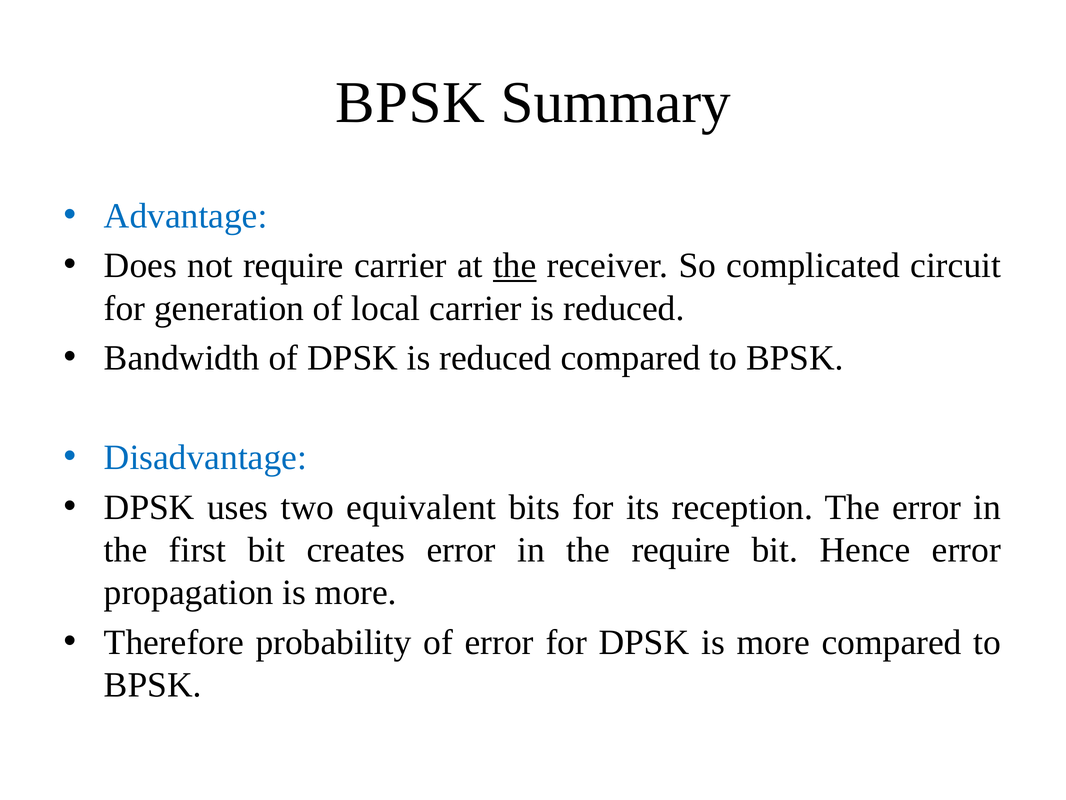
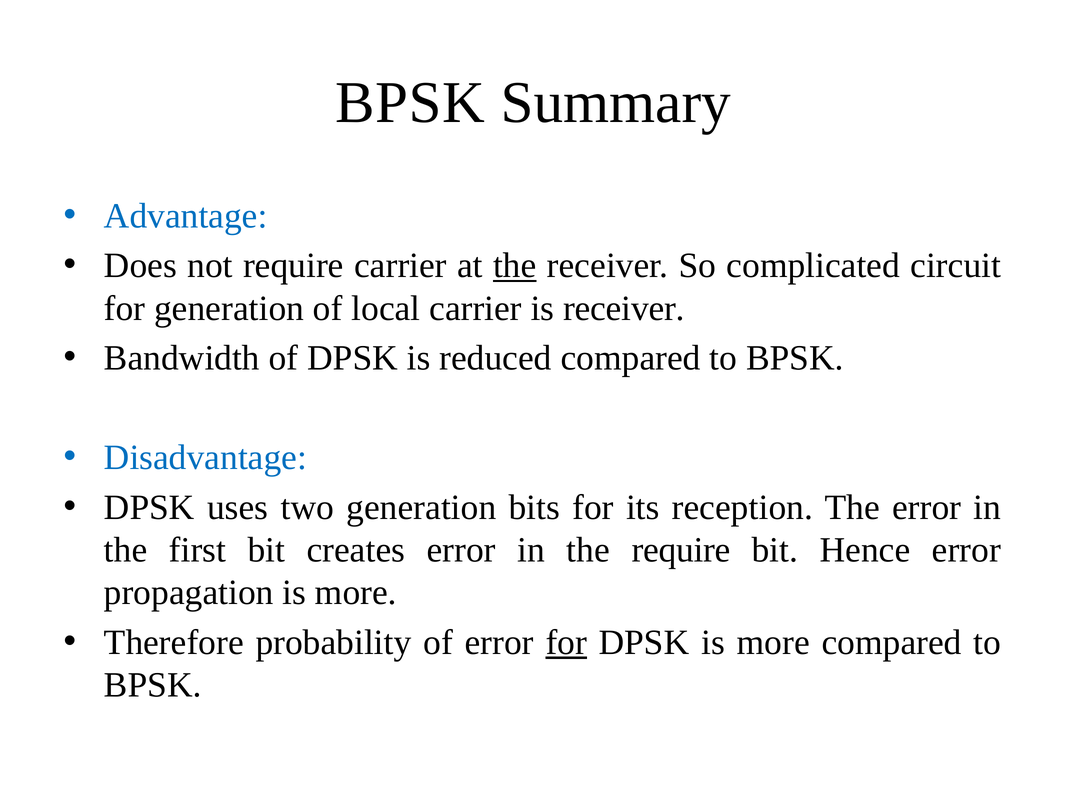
carrier is reduced: reduced -> receiver (624, 308)
two equivalent: equivalent -> generation (421, 507)
for underline: none -> present (566, 642)
